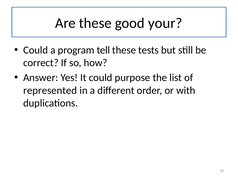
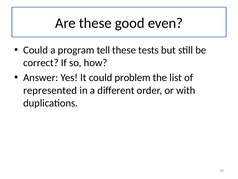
your: your -> even (165, 23)
purpose: purpose -> problem (133, 77)
